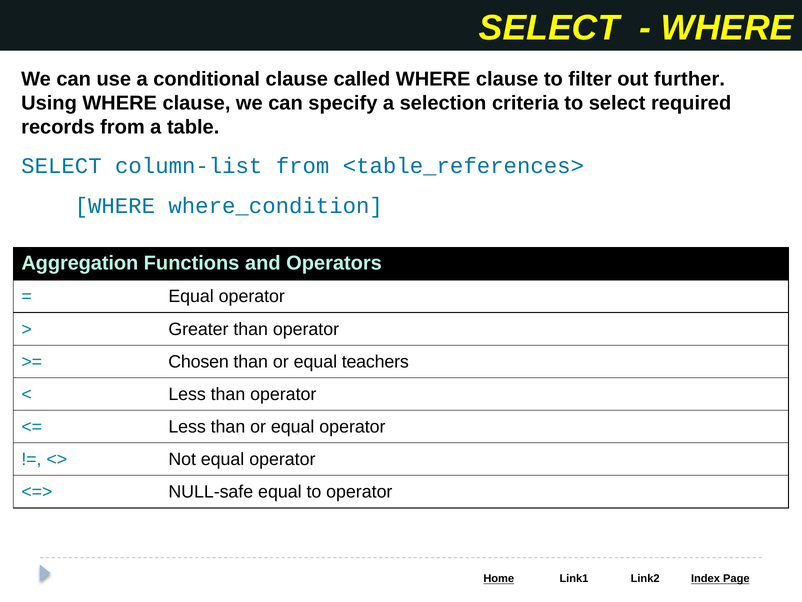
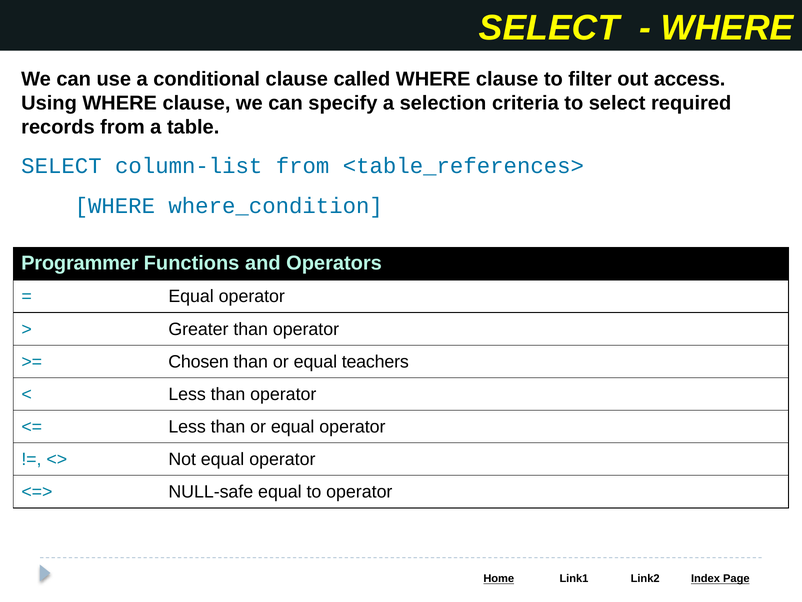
further: further -> access (690, 79)
Aggregation: Aggregation -> Programmer (80, 263)
